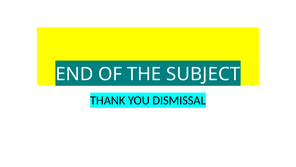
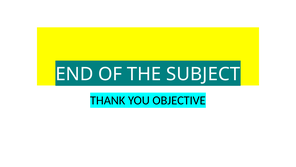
DISMISSAL: DISMISSAL -> OBJECTIVE (179, 100)
